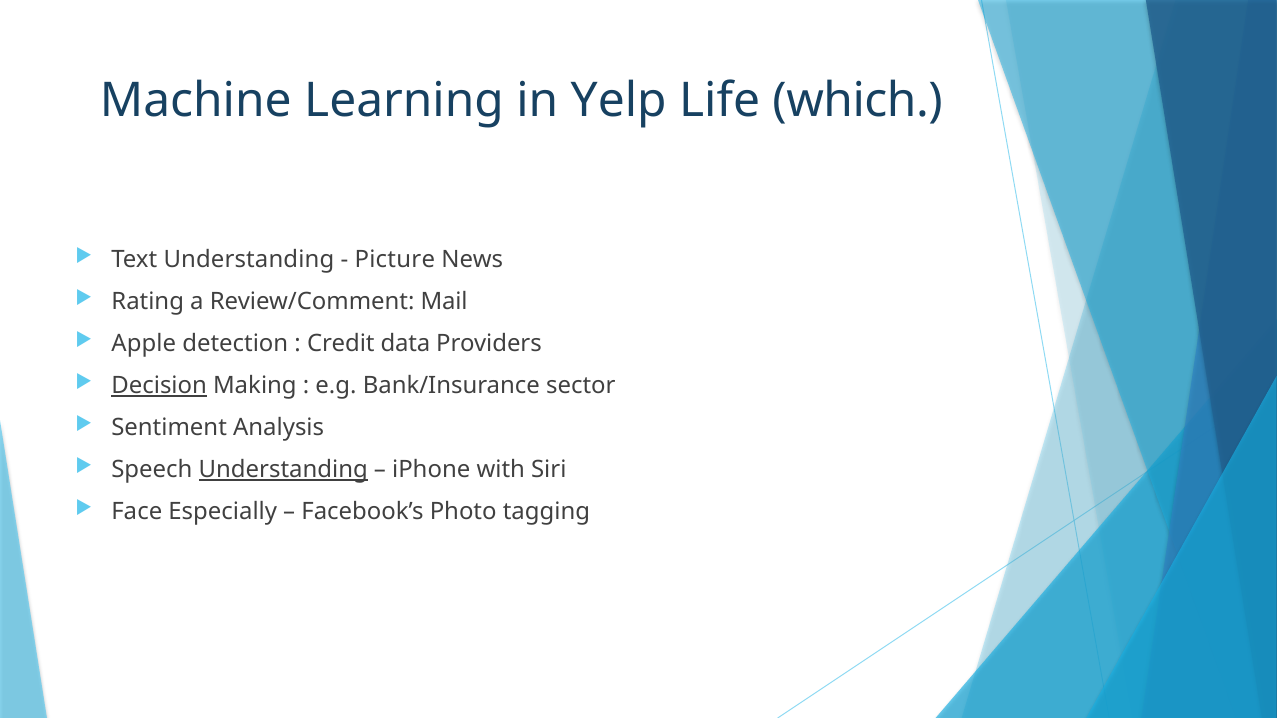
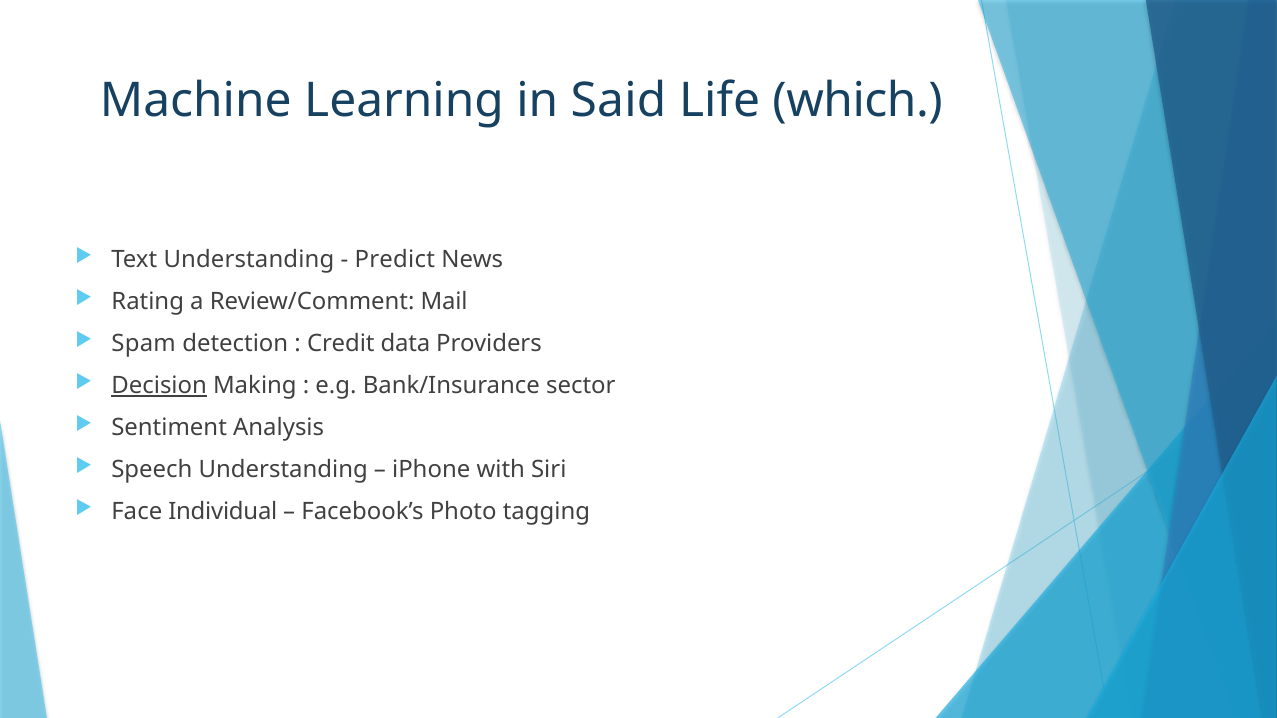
Yelp: Yelp -> Said (619, 101)
Picture: Picture -> Predict (395, 260)
Apple: Apple -> Spam (144, 344)
Understanding underline: present -> none (283, 470)
Especially: Especially -> Individual (223, 512)
